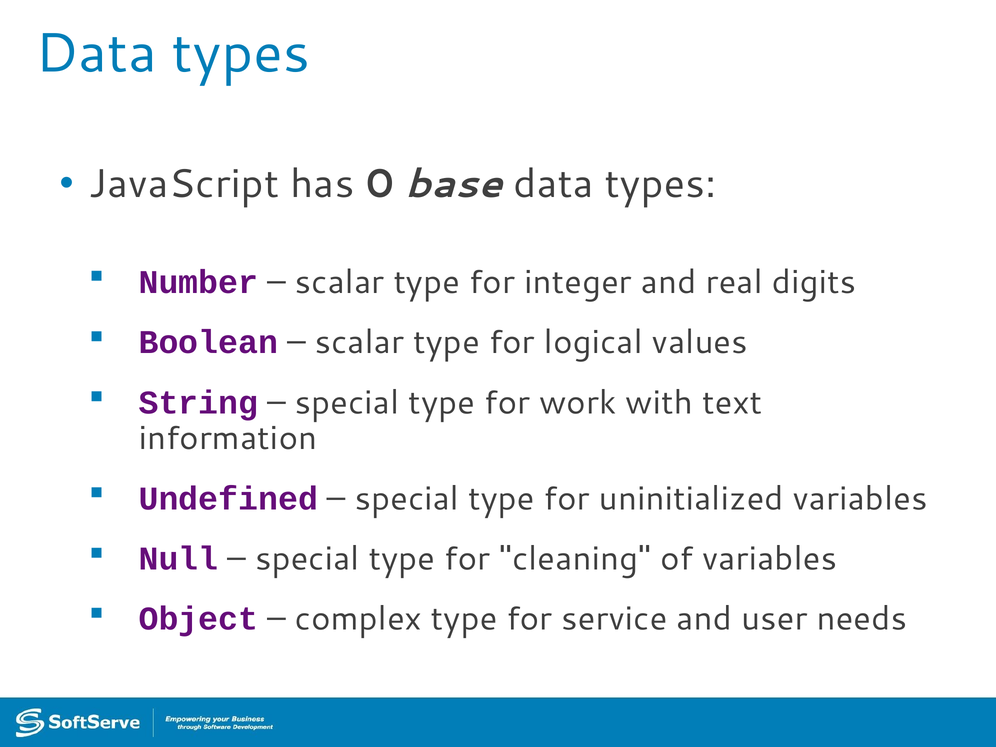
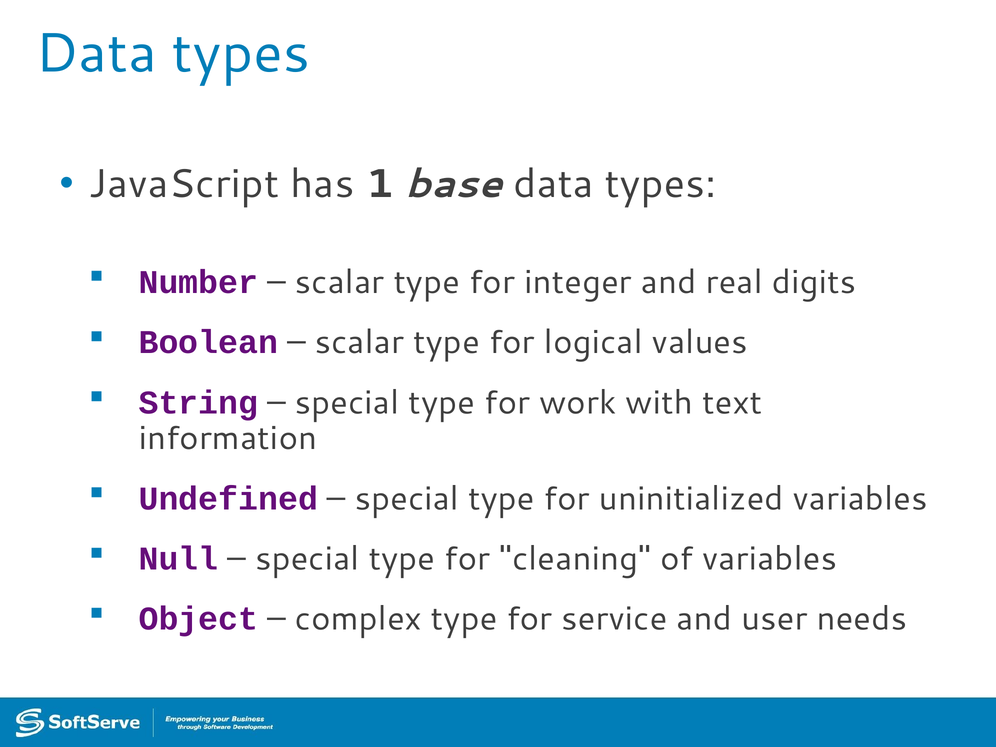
0: 0 -> 1 (380, 184)
